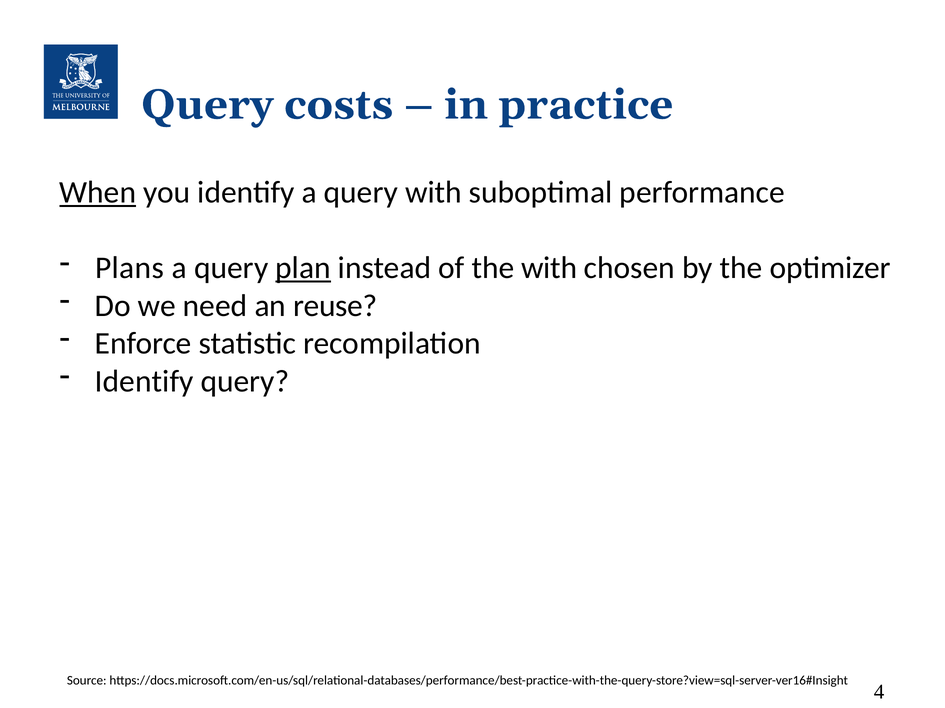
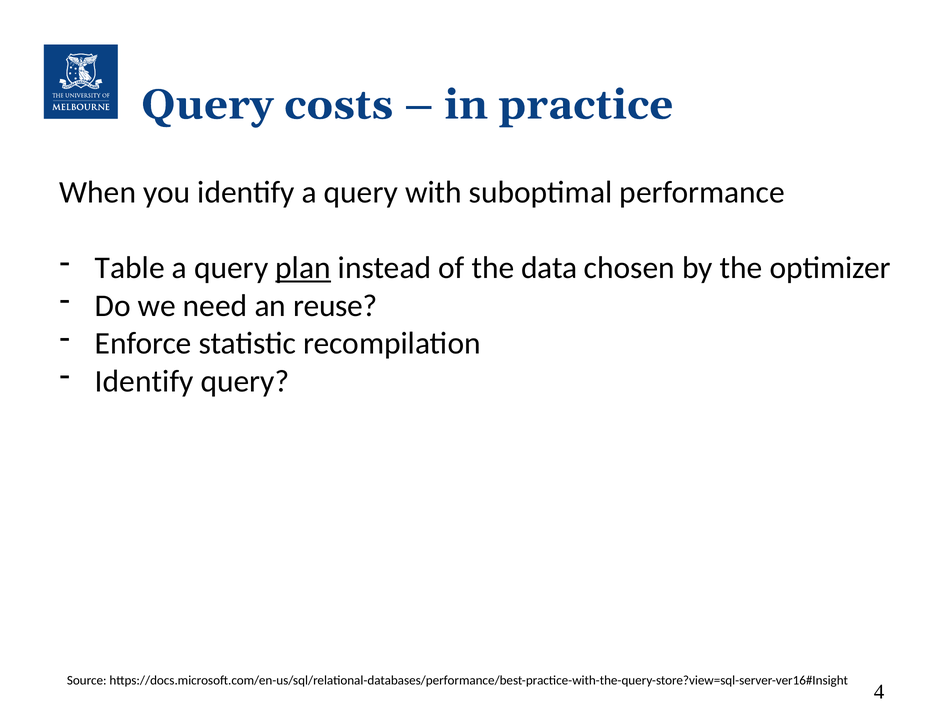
When underline: present -> none (98, 193)
Plans: Plans -> Table (130, 268)
the with: with -> data (549, 268)
